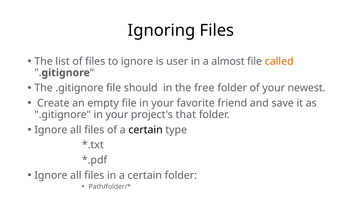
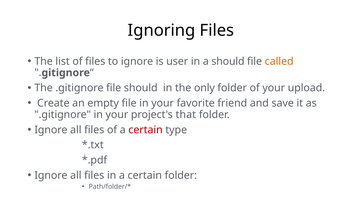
a almost: almost -> should (228, 61)
free: free -> only (204, 88)
newest: newest -> upload (306, 88)
certain colour: black -> red (146, 130)
